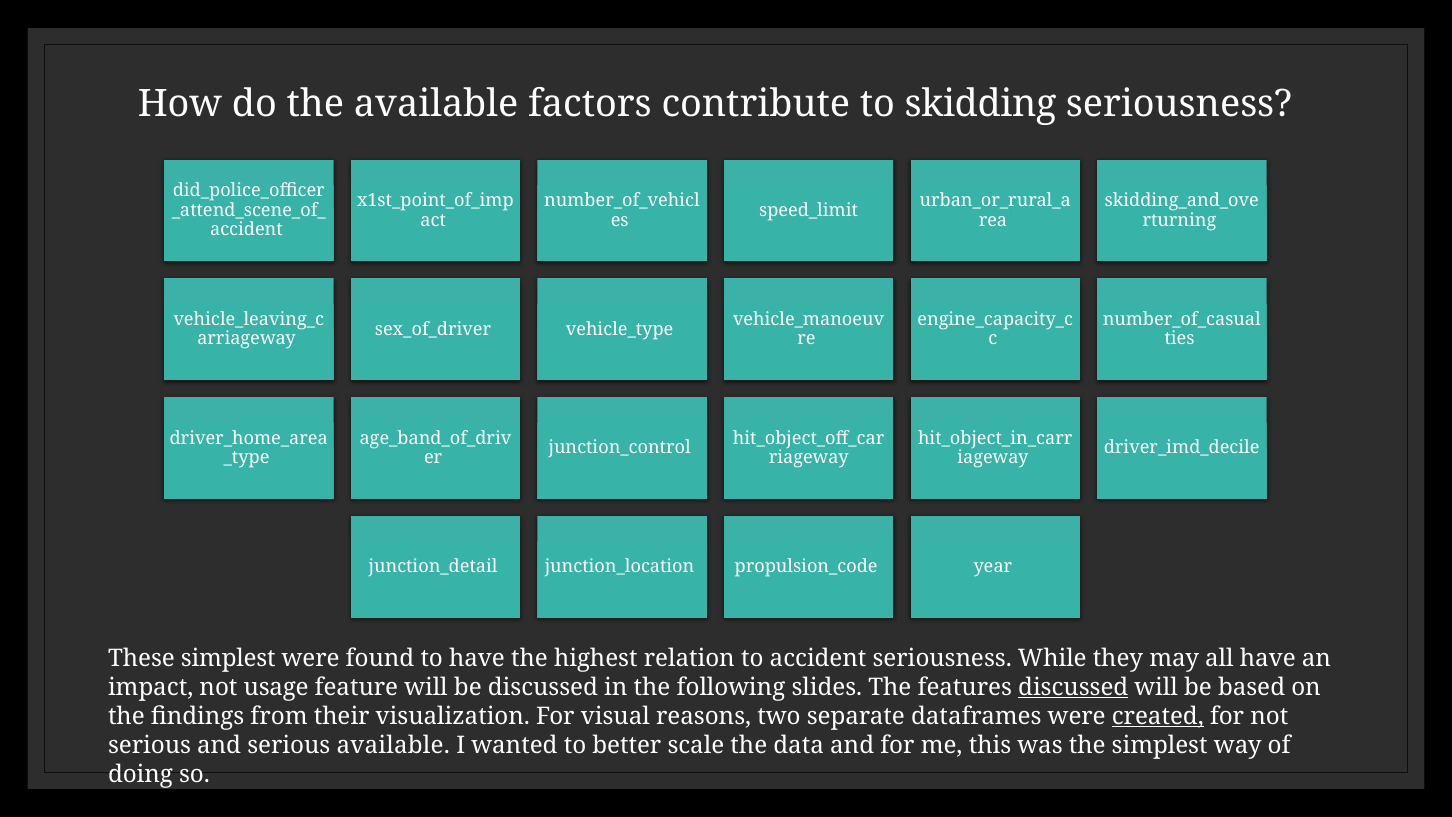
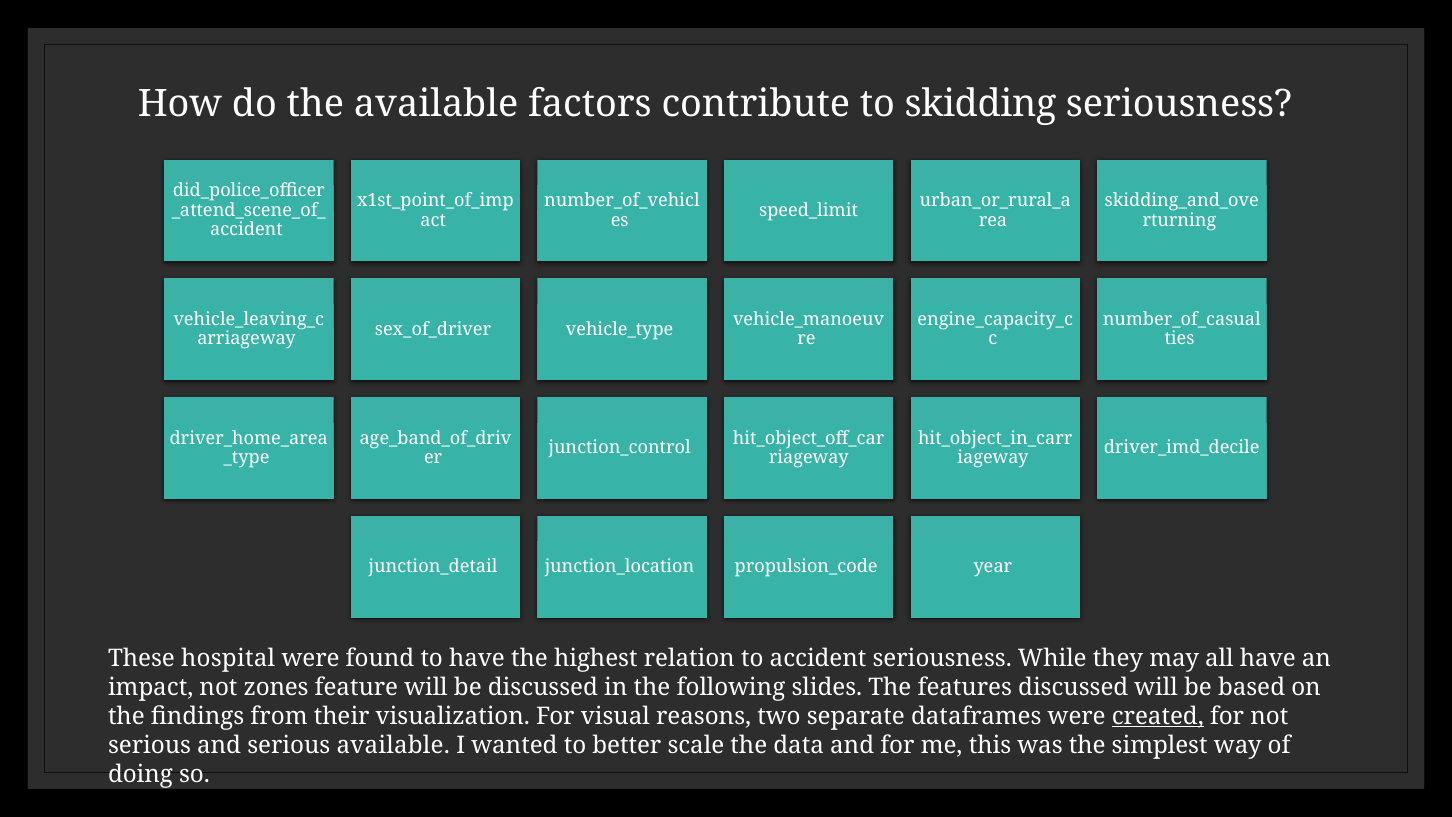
These simplest: simplest -> hospital (228, 658)
usage: usage -> zones (276, 687)
discussed underline: present -> none (1073, 687)
